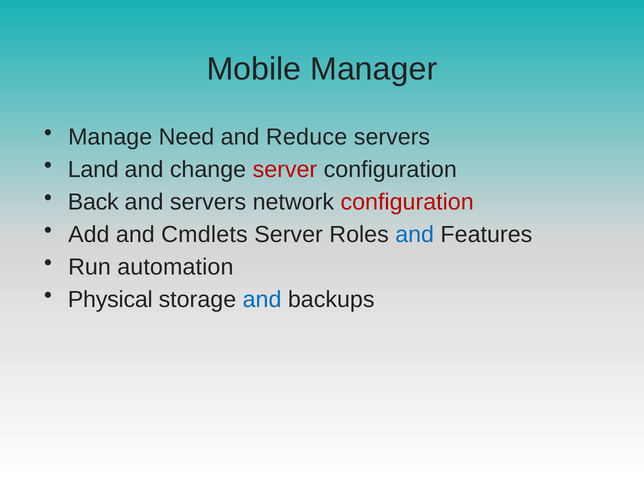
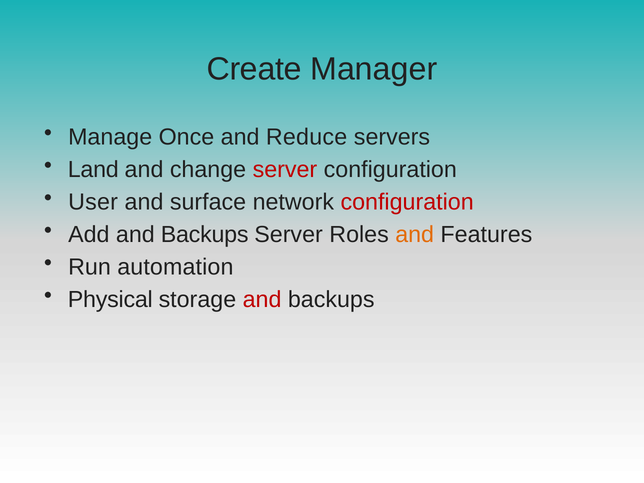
Mobile: Mobile -> Create (254, 69)
Need: Need -> Once (186, 137)
Back: Back -> User (93, 202)
and servers: servers -> surface (208, 202)
Add and Cmdlets: Cmdlets -> Backups (205, 234)
and colour: blue -> orange (415, 234)
and colour: blue -> red (262, 300)
